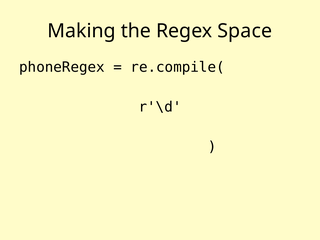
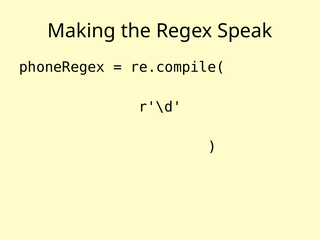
Space: Space -> Speak (245, 31)
